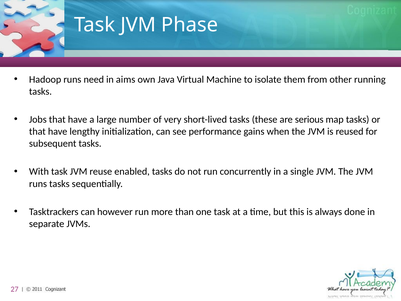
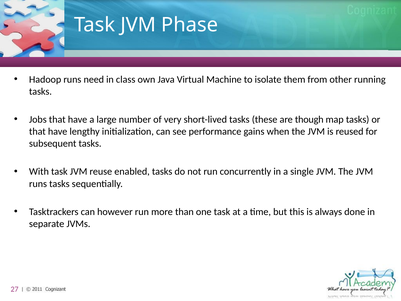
aims: aims -> class (126, 79)
serious: serious -> though (309, 119)
